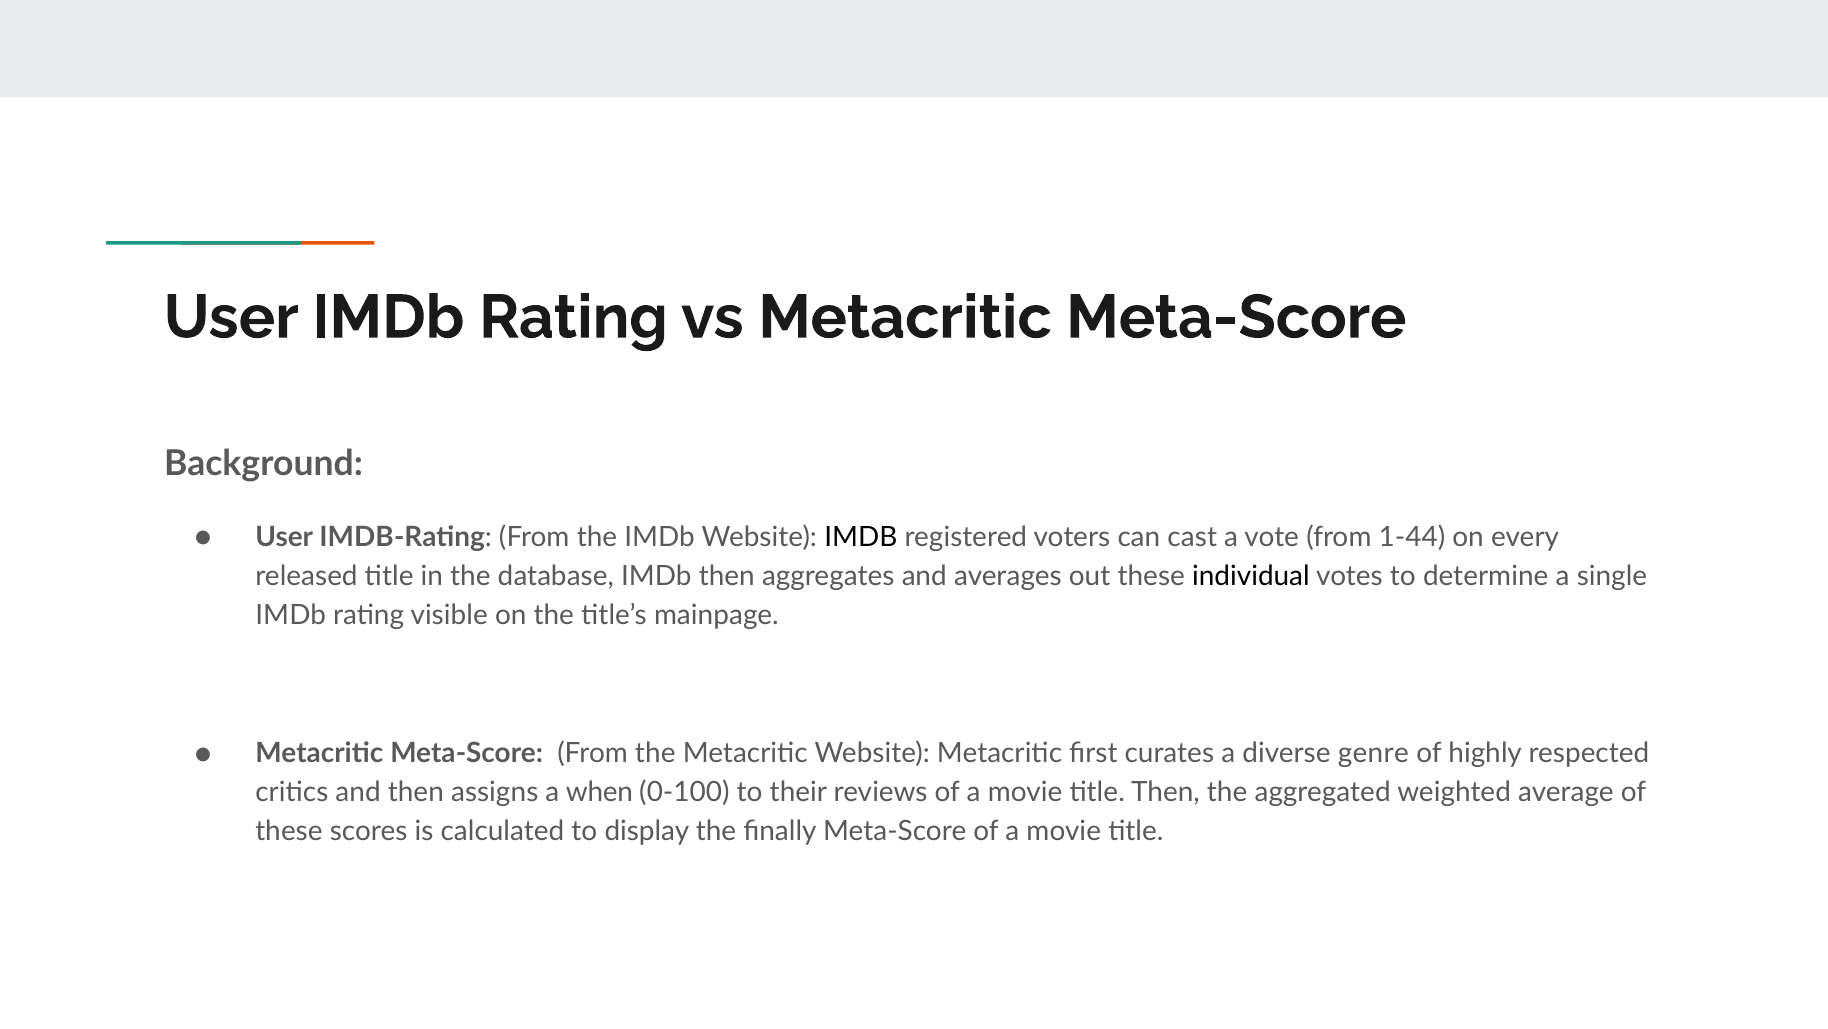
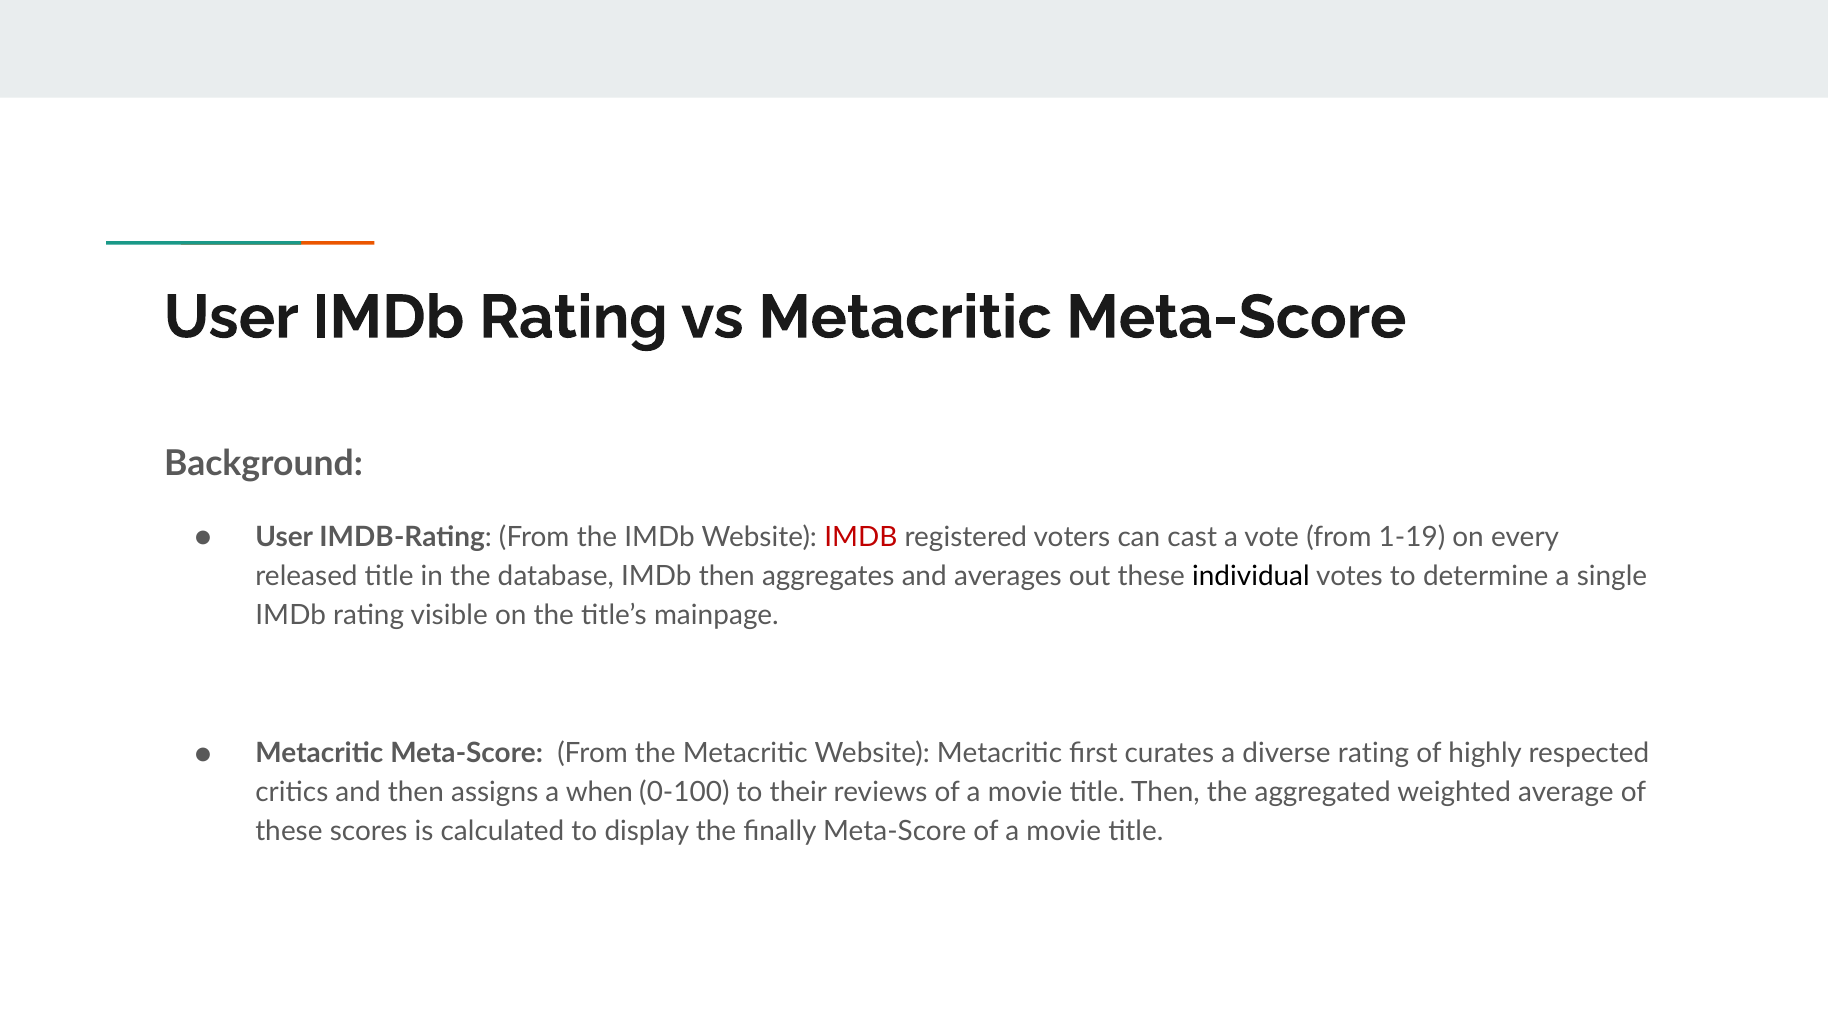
IMDB colour: black -> red (861, 537)
1-44: 1-44 -> 1-19 (1412, 537)
diverse genre: genre -> rating (1373, 753)
